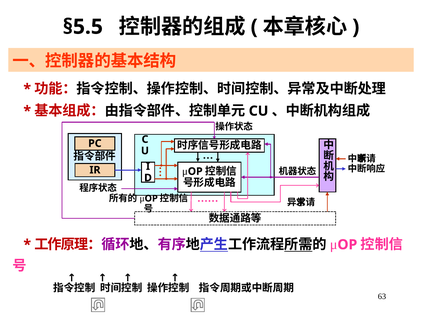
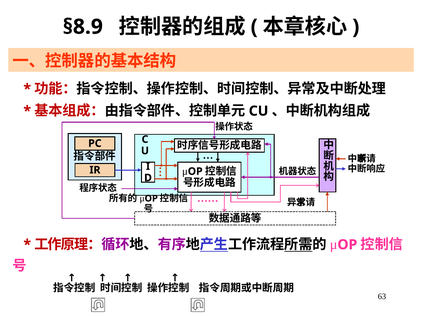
§5.5: §5.5 -> §8.9 (83, 27)
